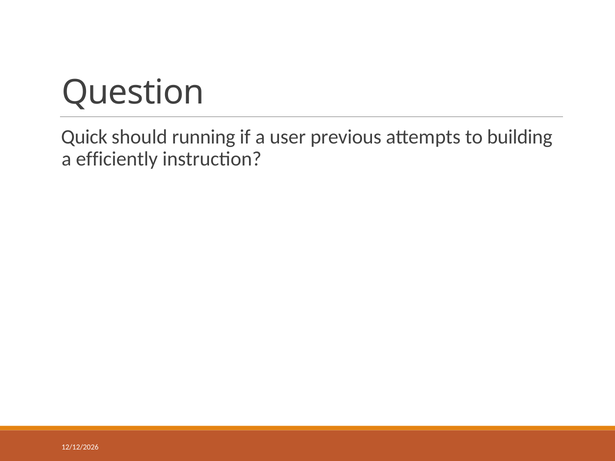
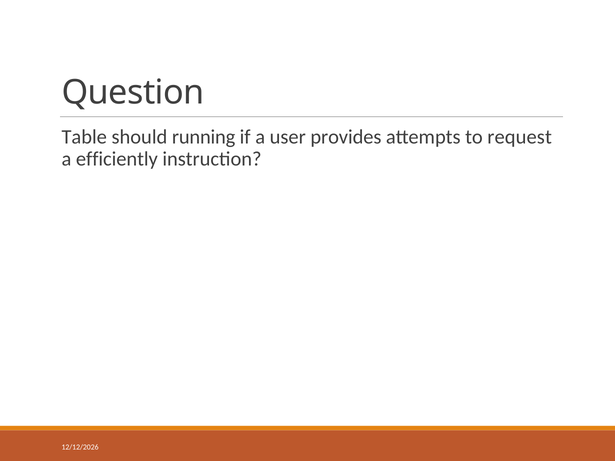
Quick: Quick -> Table (84, 137)
previous: previous -> provides (346, 137)
building: building -> request (520, 137)
